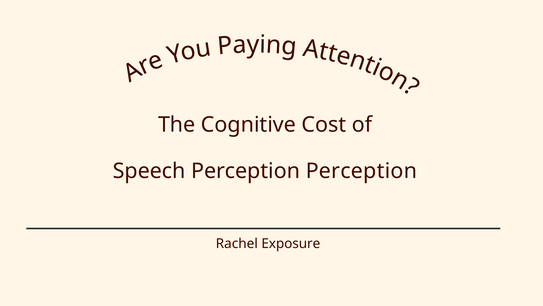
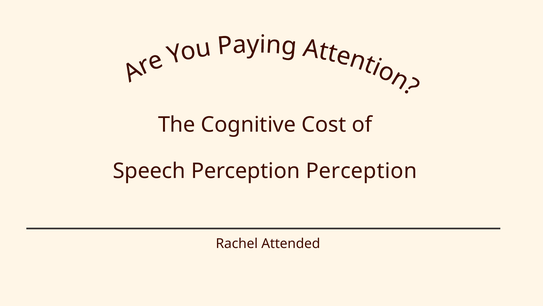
Exposure: Exposure -> Attended (291, 243)
